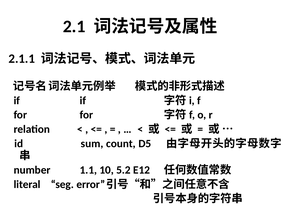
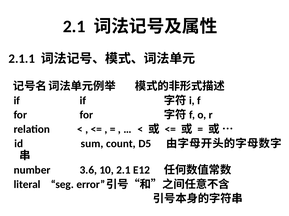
1.1: 1.1 -> 3.6 (88, 171)
10 5.2: 5.2 -> 2.1 (123, 171)
